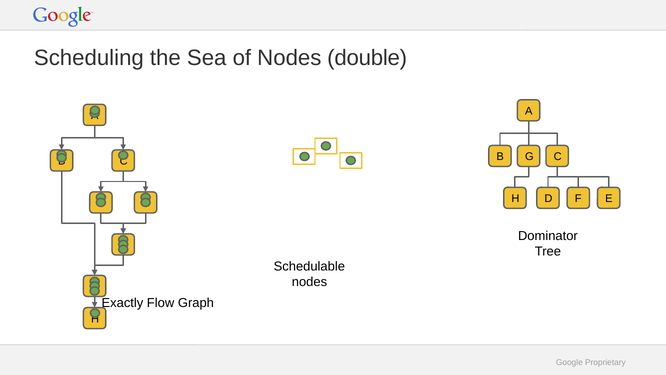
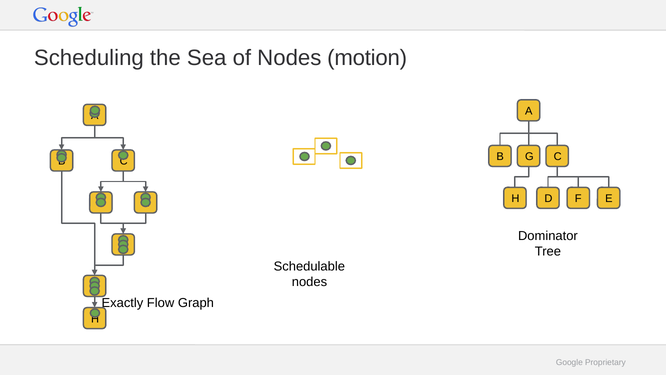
double: double -> motion (367, 58)
